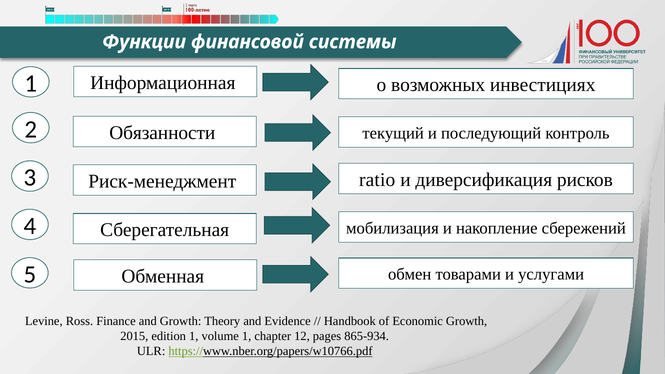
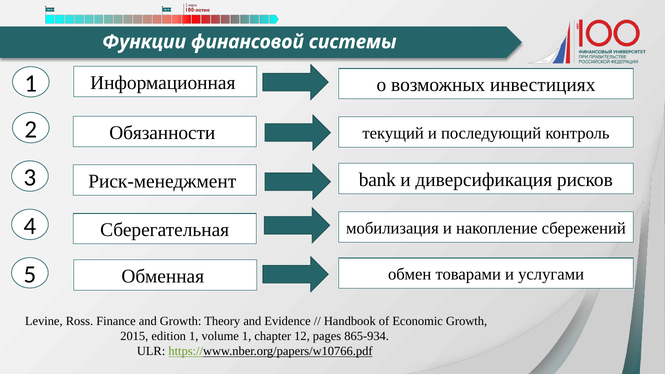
ratio: ratio -> bank (377, 180)
